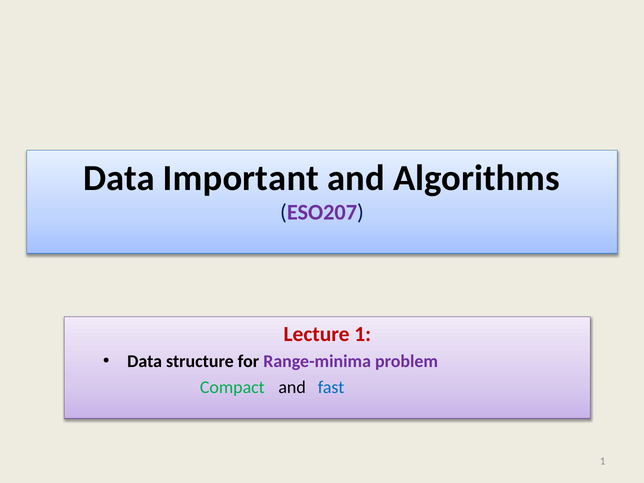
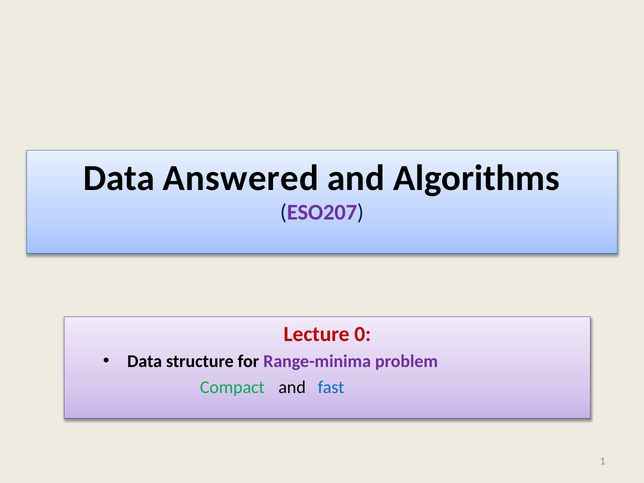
Important: Important -> Answered (241, 178)
Lecture 1: 1 -> 0 (363, 334)
